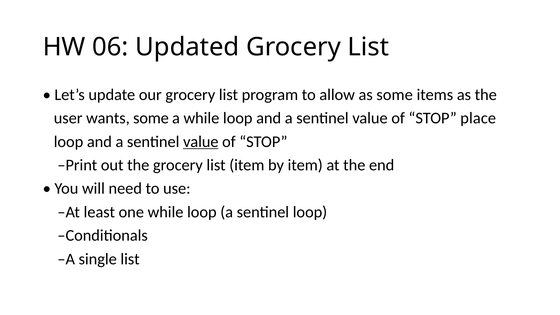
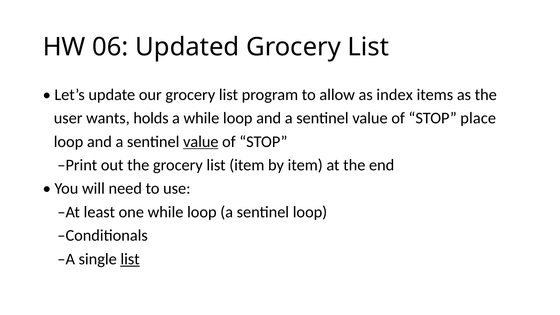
as some: some -> index (395, 95)
wants some: some -> holds (151, 118)
list underline: none -> present (130, 259)
